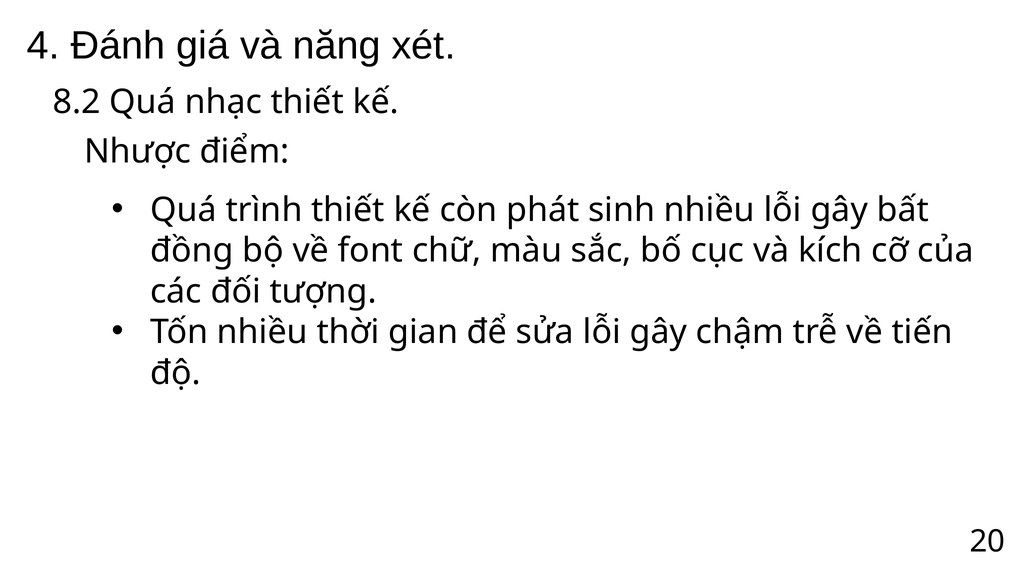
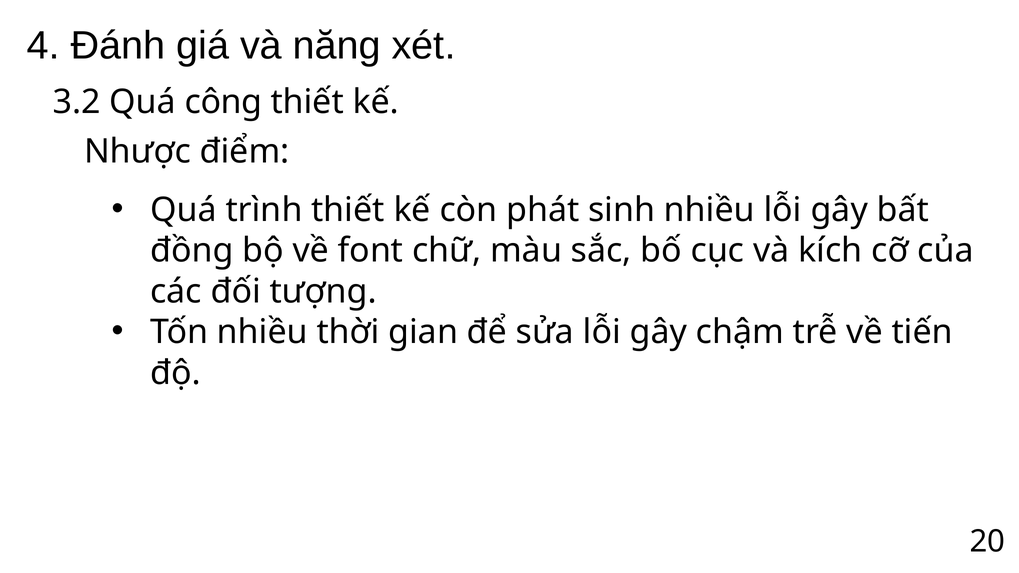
8.2: 8.2 -> 3.2 (77, 102)
nhạc: nhạc -> công (223, 102)
